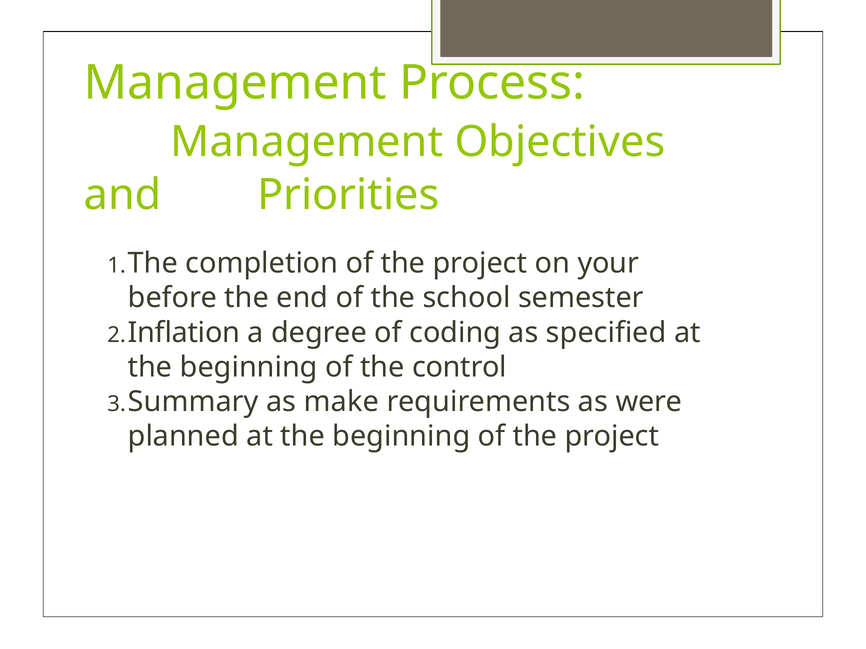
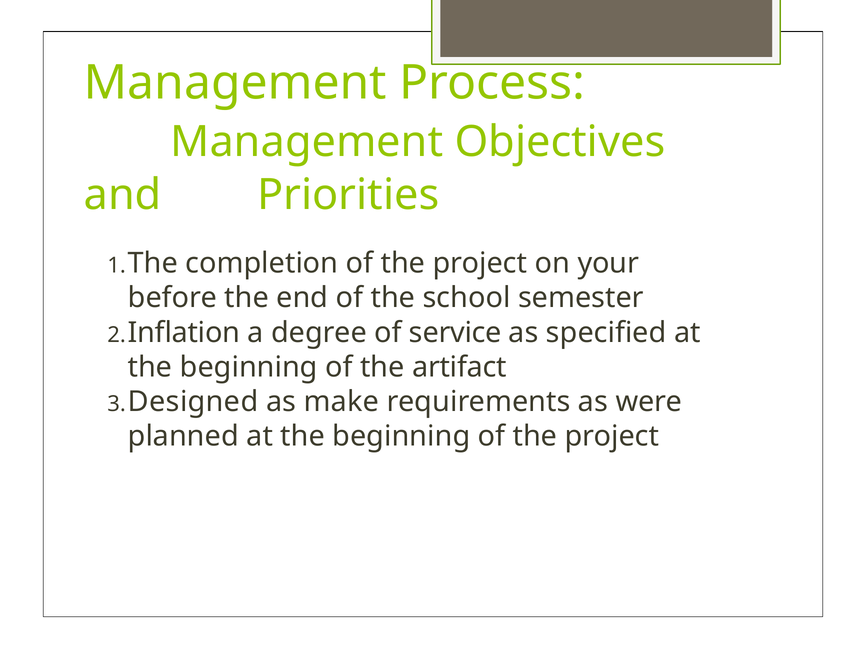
coding: coding -> service (455, 333)
control: control -> artifact (459, 367)
Summary: Summary -> Designed (193, 402)
